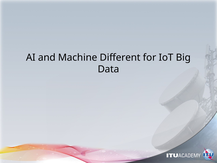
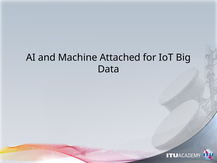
Different: Different -> Attached (120, 57)
